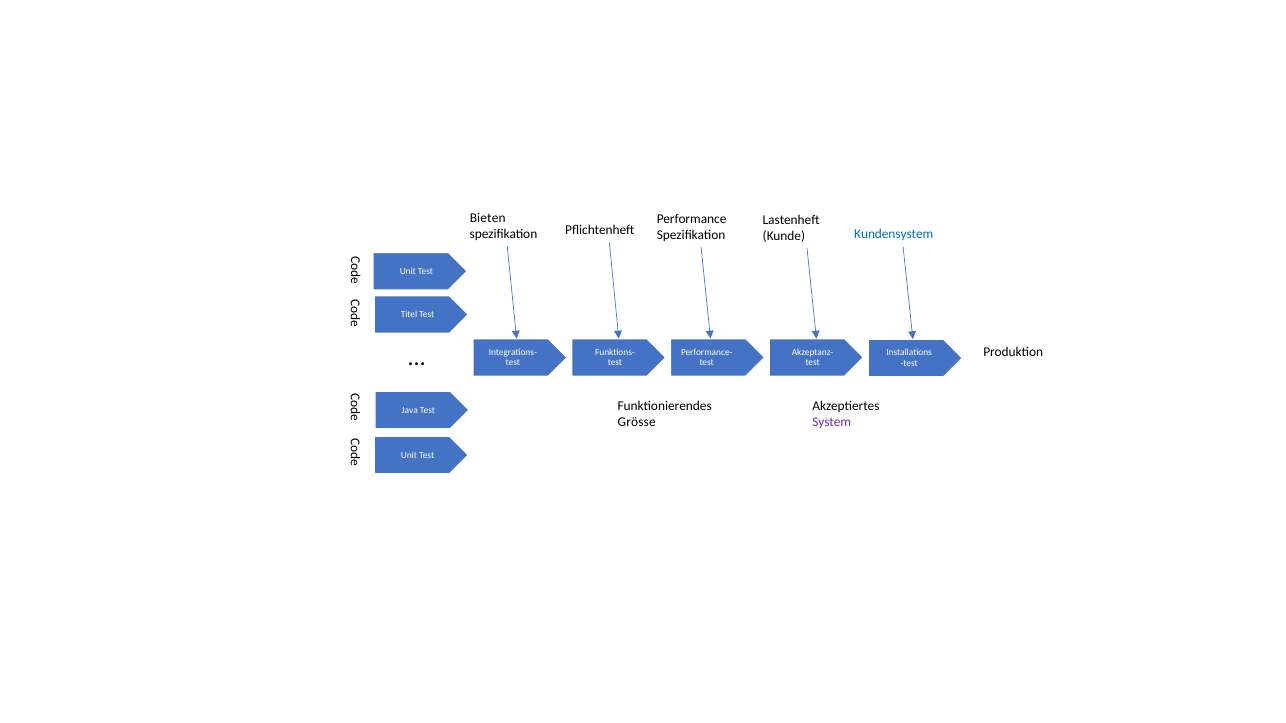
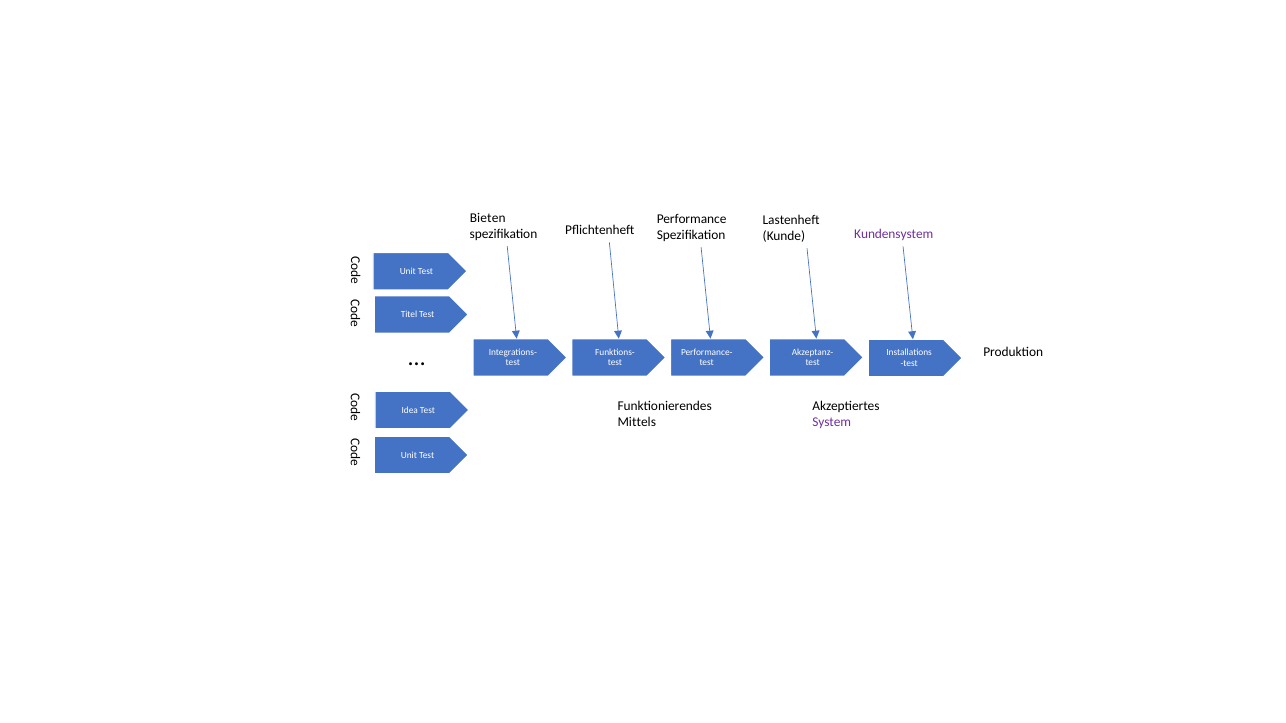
Kundensystem colour: blue -> purple (894, 235)
Java: Java -> Idea (410, 410)
Grösse: Grösse -> Mittels (637, 422)
